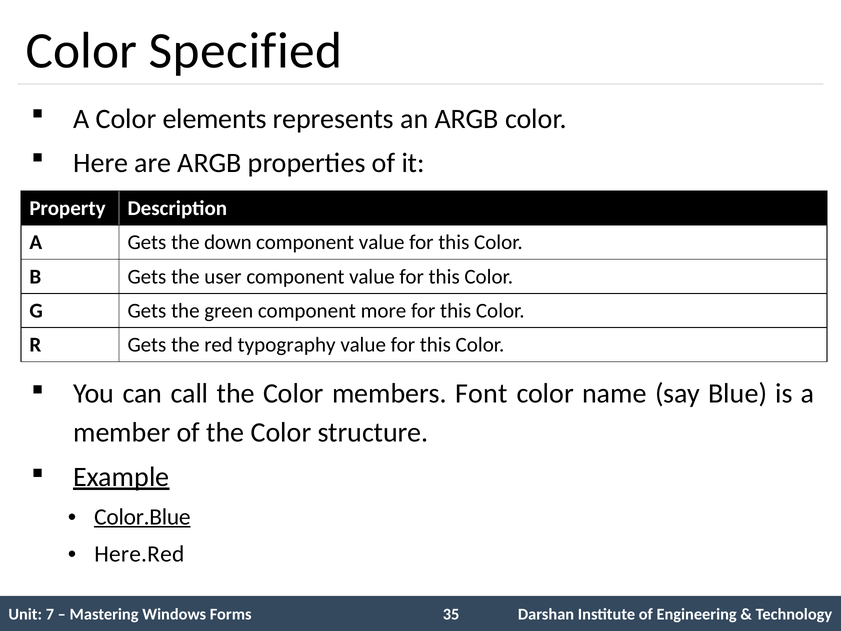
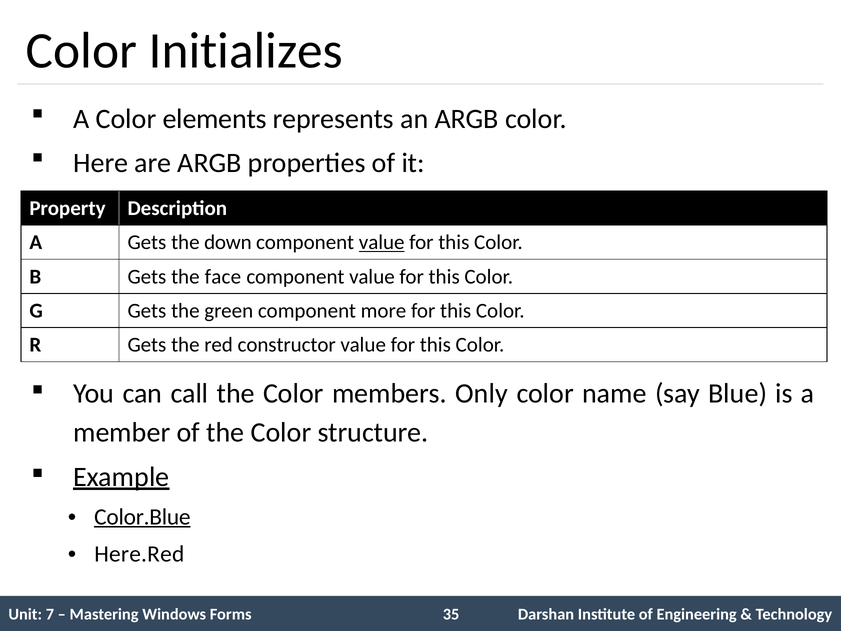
Specified: Specified -> Initializes (246, 51)
value underline: none -> present (382, 242)
user: user -> face (223, 277)
typography: typography -> constructor (287, 345)
Font: Font -> Only (482, 393)
